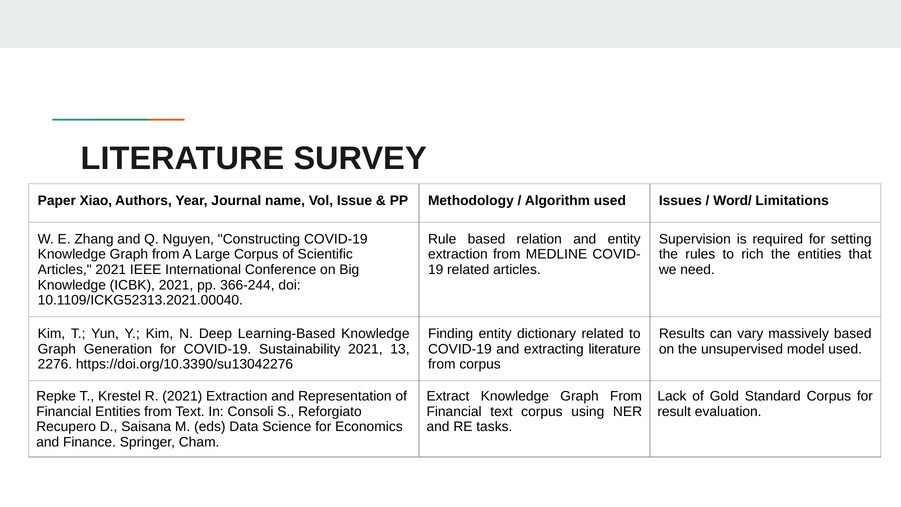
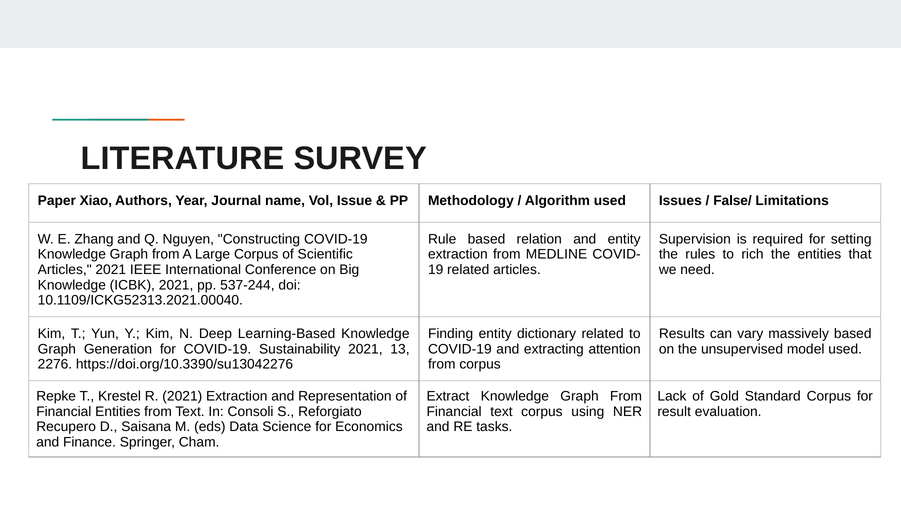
Word/: Word/ -> False/ (733, 201)
366-244: 366-244 -> 537-244 (247, 285)
extracting literature: literature -> attention (615, 349)
